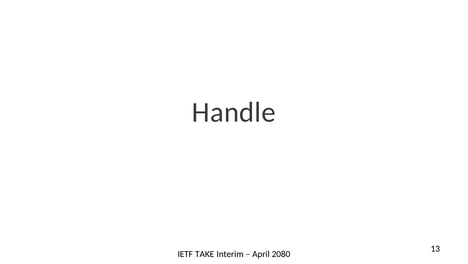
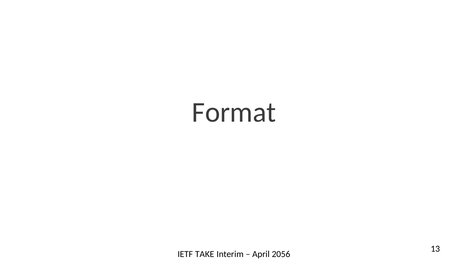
Handle: Handle -> Format (234, 112)
2080: 2080 -> 2056 (281, 253)
